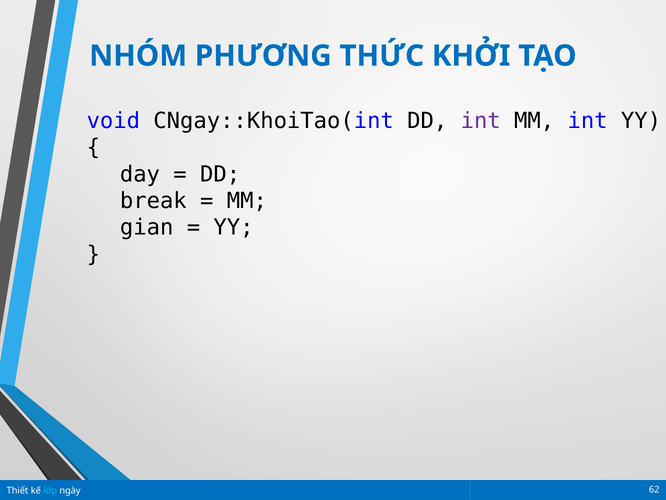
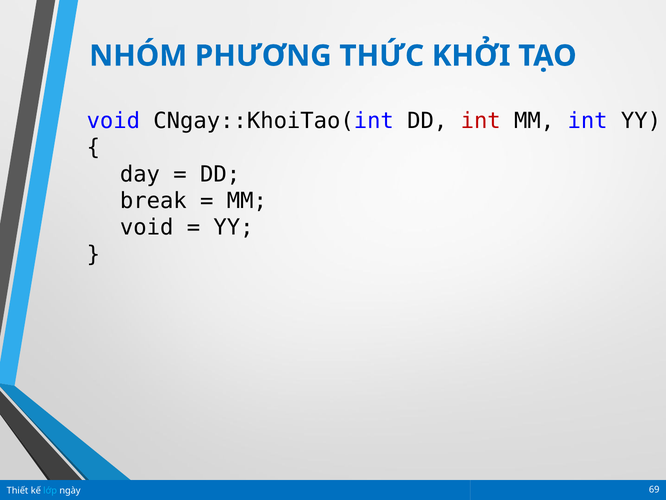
int colour: purple -> red (481, 121)
gian: gian -> void (147, 227)
62: 62 -> 69 (654, 489)
